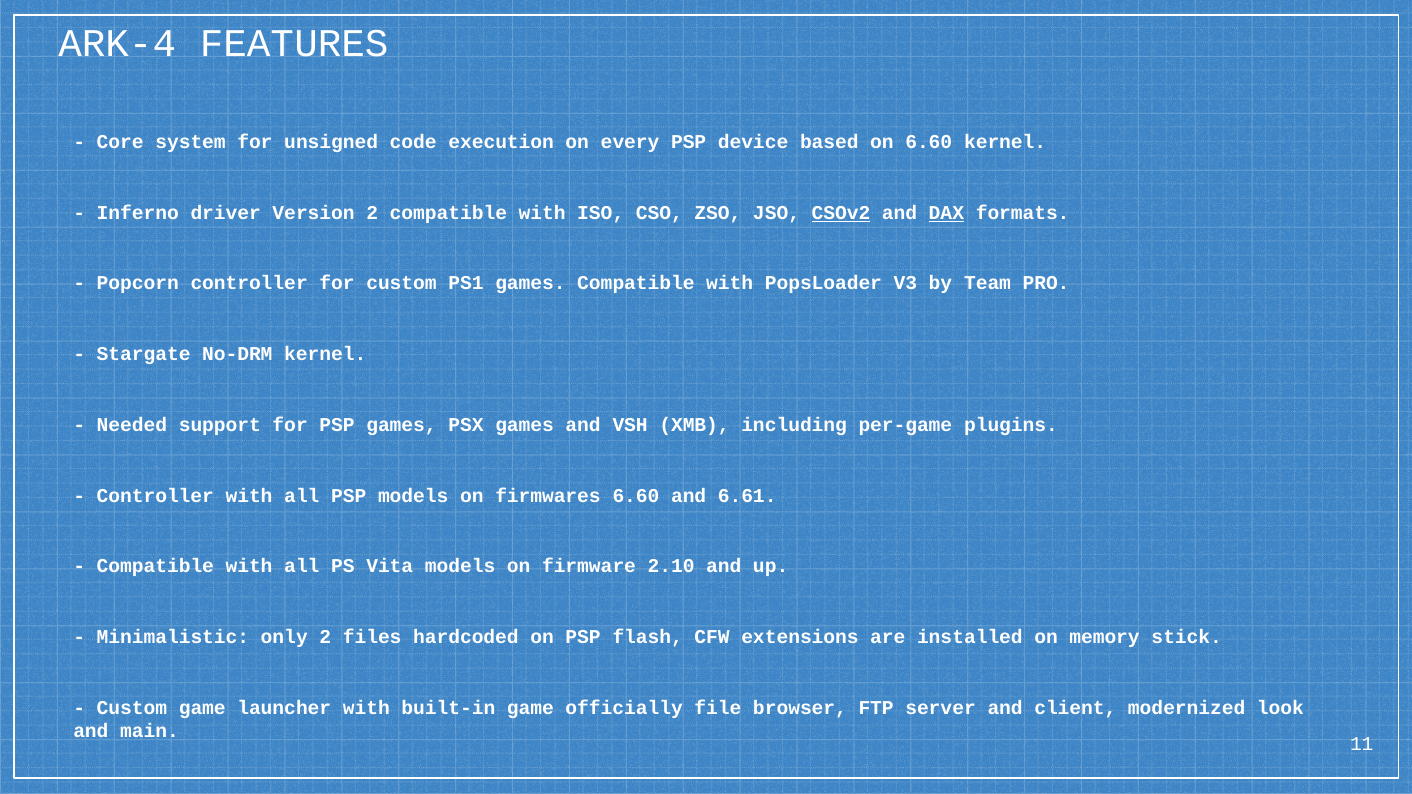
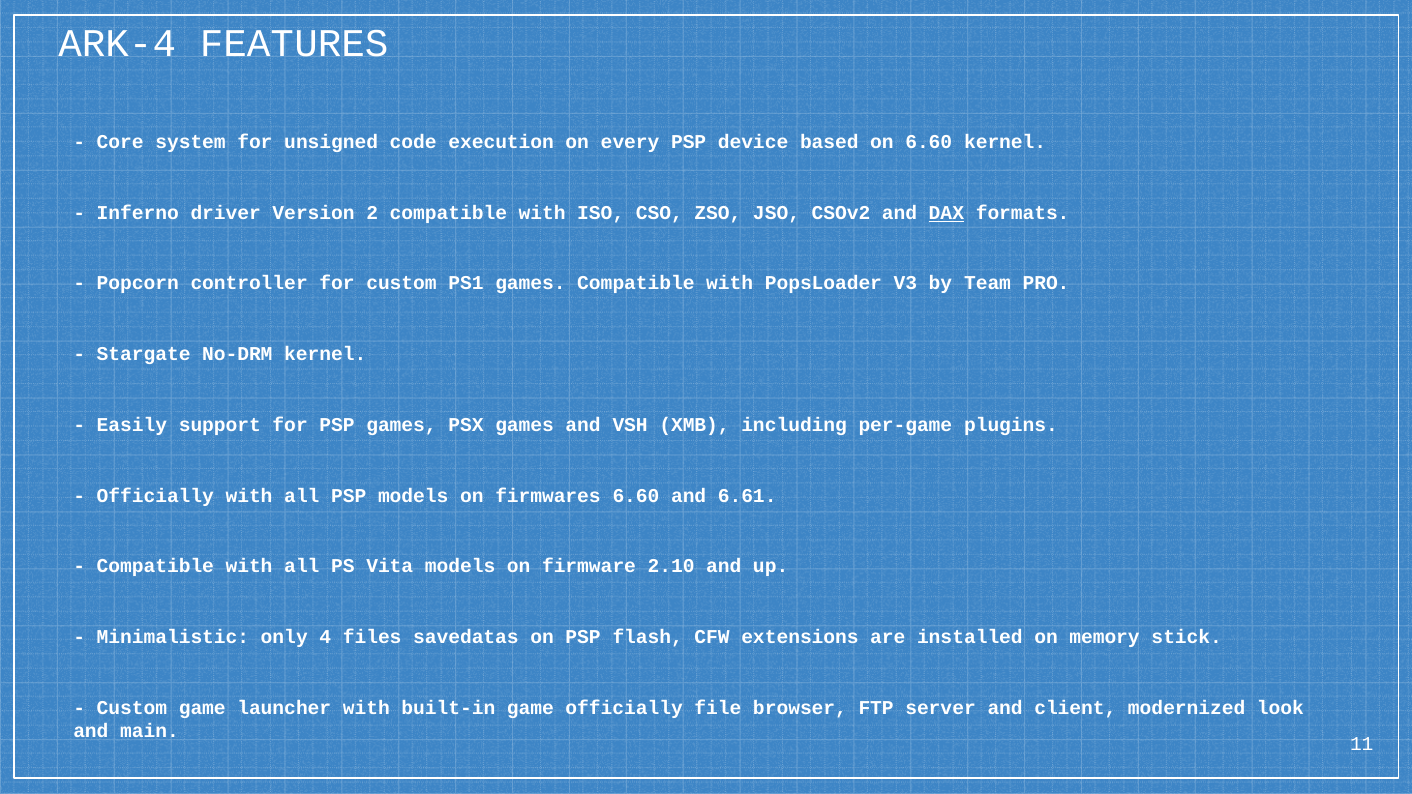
CSOv2 underline: present -> none (841, 213)
Needed: Needed -> Easily (132, 425)
Controller: Controller -> Officially (155, 496)
only 2: 2 -> 4 (325, 637)
hardcoded: hardcoded -> savedatas (466, 637)
